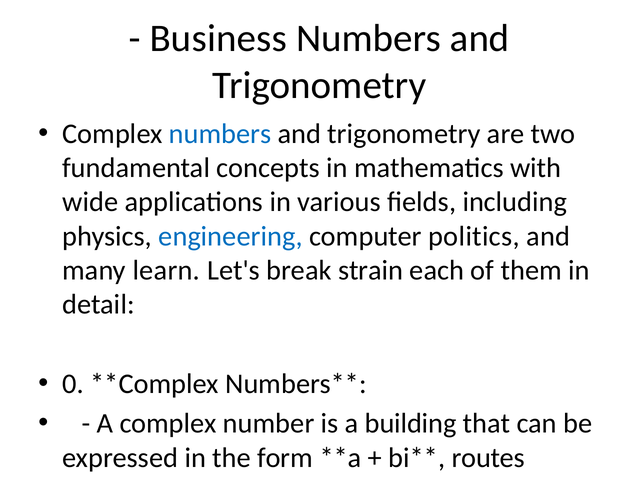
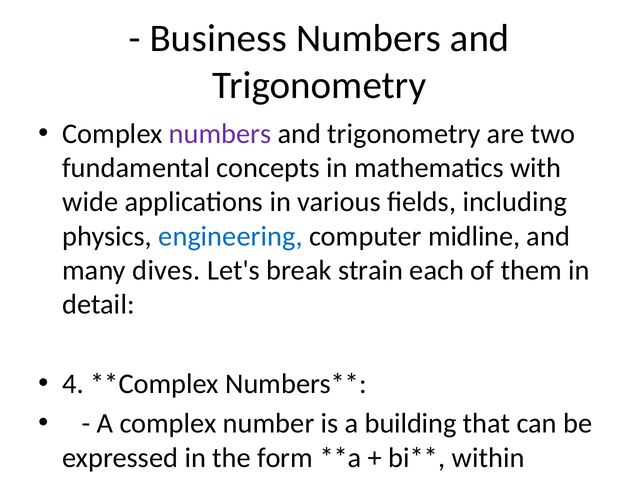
numbers colour: blue -> purple (220, 134)
politics: politics -> midline (474, 236)
learn: learn -> dives (166, 270)
0: 0 -> 4 (73, 384)
routes: routes -> within (488, 458)
